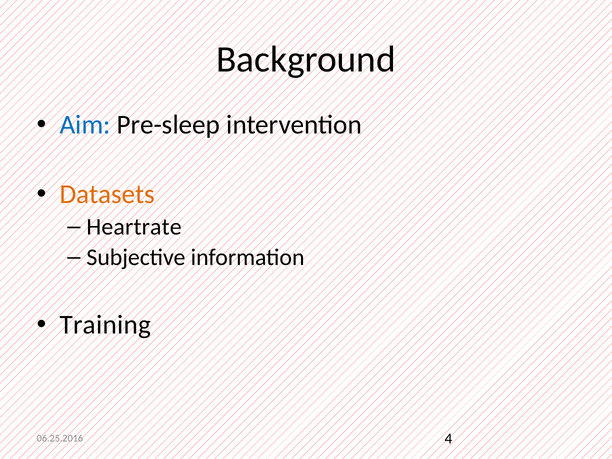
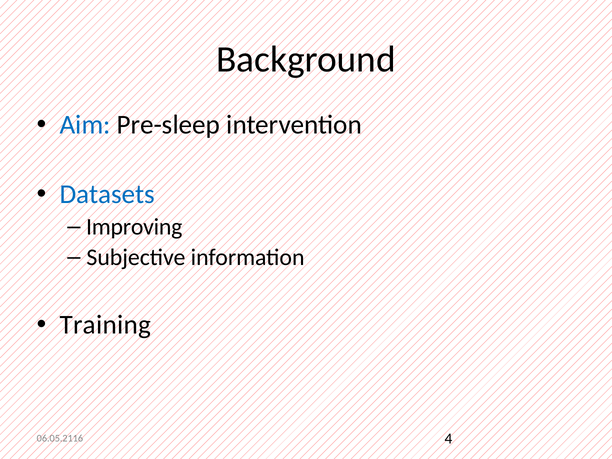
Datasets colour: orange -> blue (107, 194)
Heartrate: Heartrate -> Improving (134, 227)
06.25.2016: 06.25.2016 -> 06.05.2116 (60, 438)
